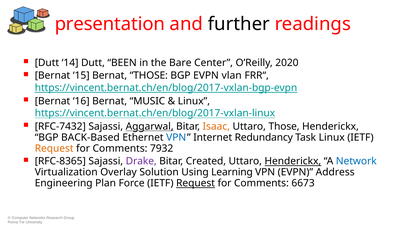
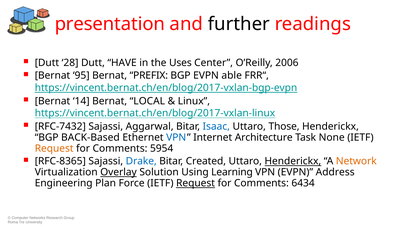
14: 14 -> 28 (70, 63)
BEEN: BEEN -> HAVE (122, 63)
Bare: Bare -> Uses (180, 63)
2020: 2020 -> 2006 (287, 63)
15: 15 -> 95 (81, 76)
Bernat THOSE: THOSE -> PREFIX (149, 76)
vlan: vlan -> able (232, 76)
16: 16 -> 14 (81, 101)
MUSIC: MUSIC -> LOCAL (147, 101)
Aggarwal underline: present -> none (150, 127)
Isaac colour: orange -> blue (216, 127)
Redundancy: Redundancy -> Architecture (264, 138)
Task Linux: Linux -> None (332, 138)
7932: 7932 -> 5954 (162, 149)
Drake colour: purple -> blue (141, 162)
Network colour: blue -> orange (356, 162)
Overlay underline: none -> present (119, 173)
6673: 6673 -> 6434 (303, 183)
